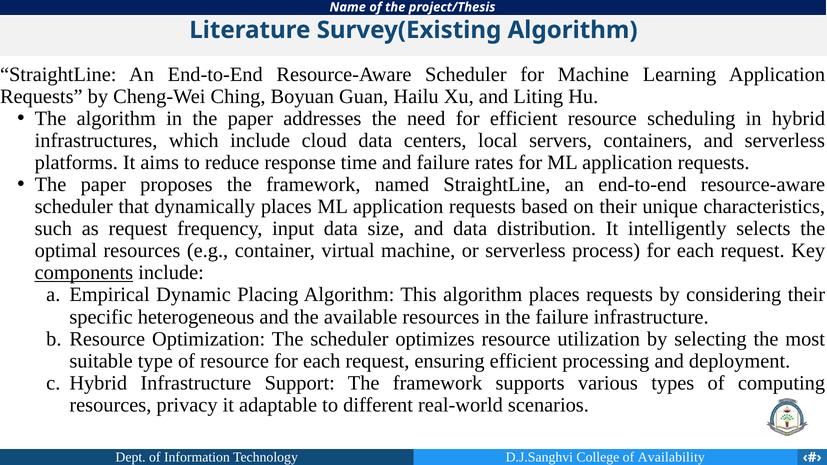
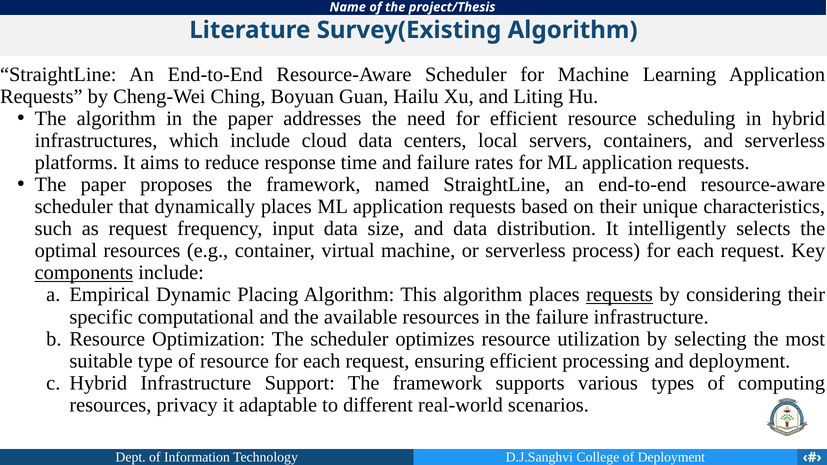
requests underline: none -> present (620, 295)
heterogeneous: heterogeneous -> computational (196, 317)
of Availability: Availability -> Deployment (671, 457)
